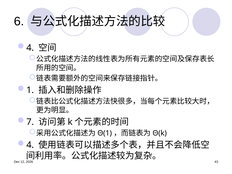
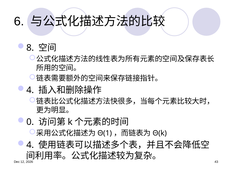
4: 4 -> 8 (30, 48)
1: 1 -> 4 (30, 90)
7: 7 -> 0 (30, 122)
